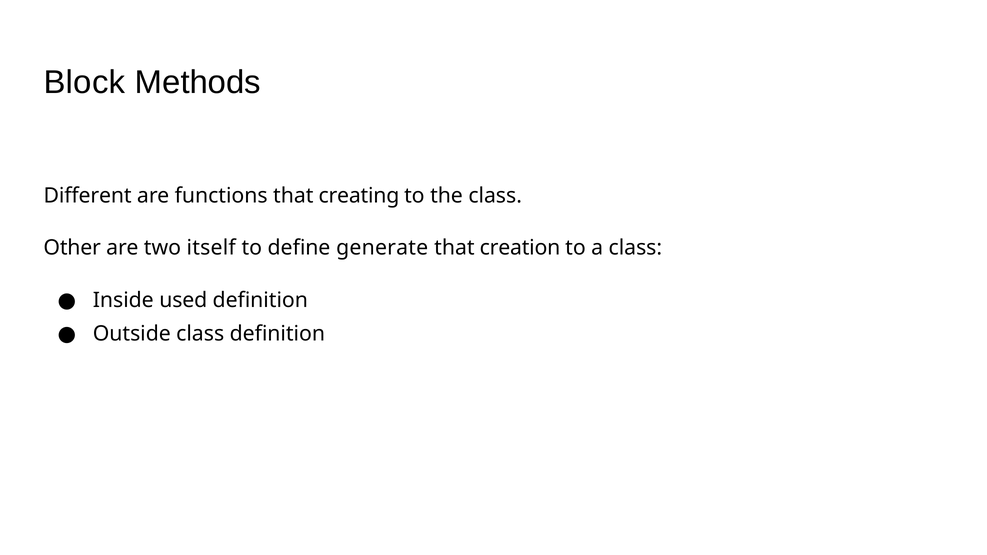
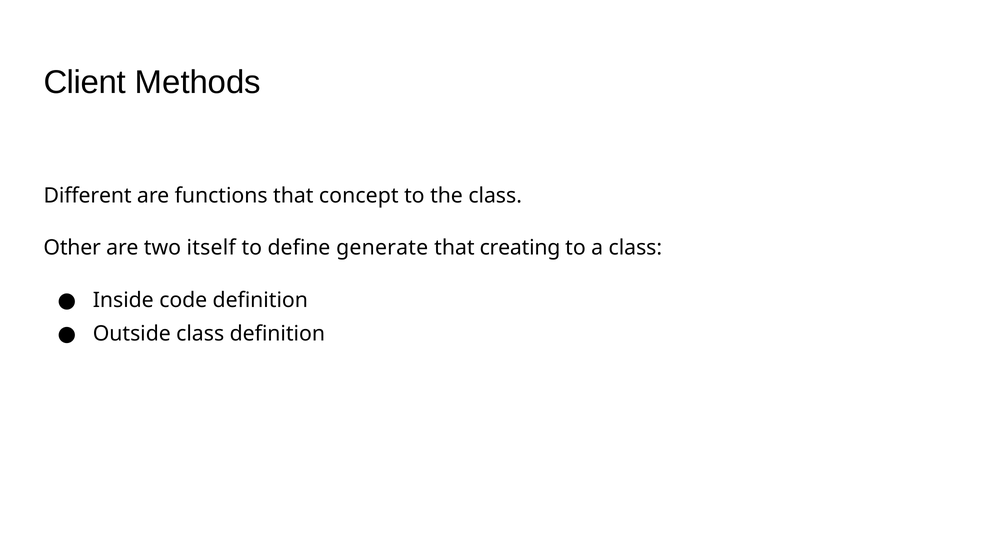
Block: Block -> Client (85, 82)
creating: creating -> concept (359, 196)
creation: creation -> creating (520, 248)
used: used -> code (183, 301)
